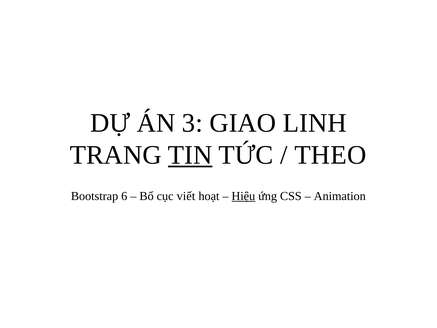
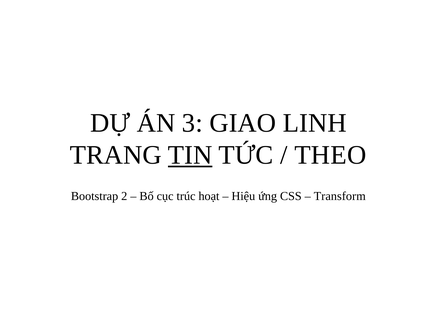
6: 6 -> 2 (124, 196)
viết: viết -> trúc (186, 196)
Hiệu underline: present -> none (243, 196)
Animation: Animation -> Transform (340, 196)
